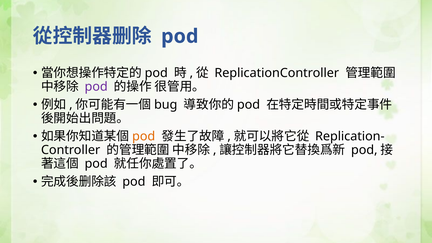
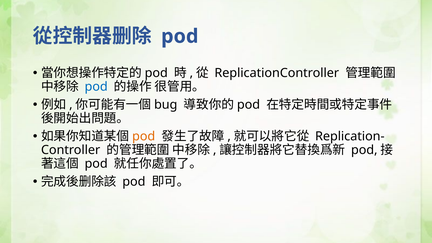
pod colour: purple -> blue (96, 87)
